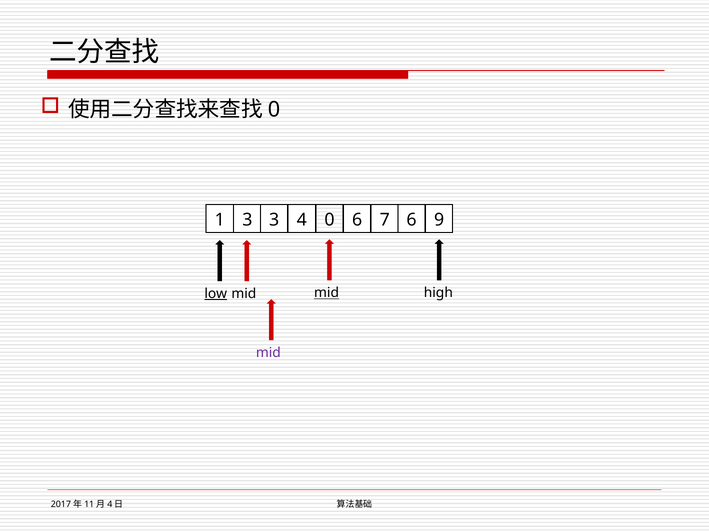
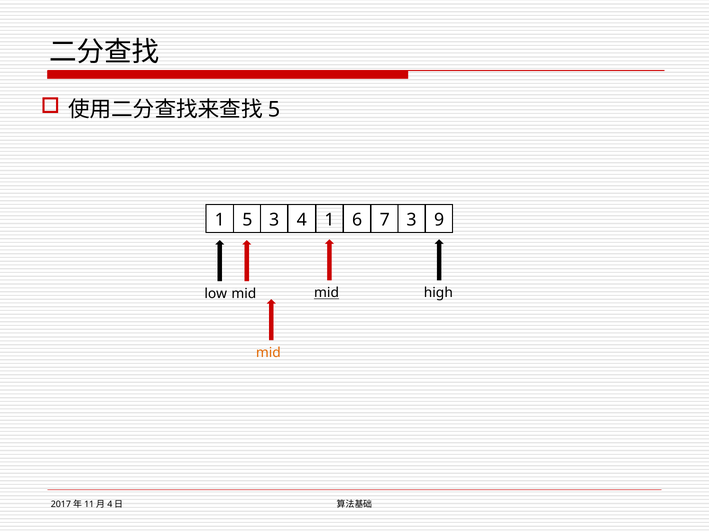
0: 0 -> 5 (274, 110)
1 3: 3 -> 5 (247, 220)
4 0: 0 -> 1 (329, 220)
7 6: 6 -> 3 (412, 220)
low underline: present -> none (216, 294)
mid colour: purple -> orange (268, 353)
